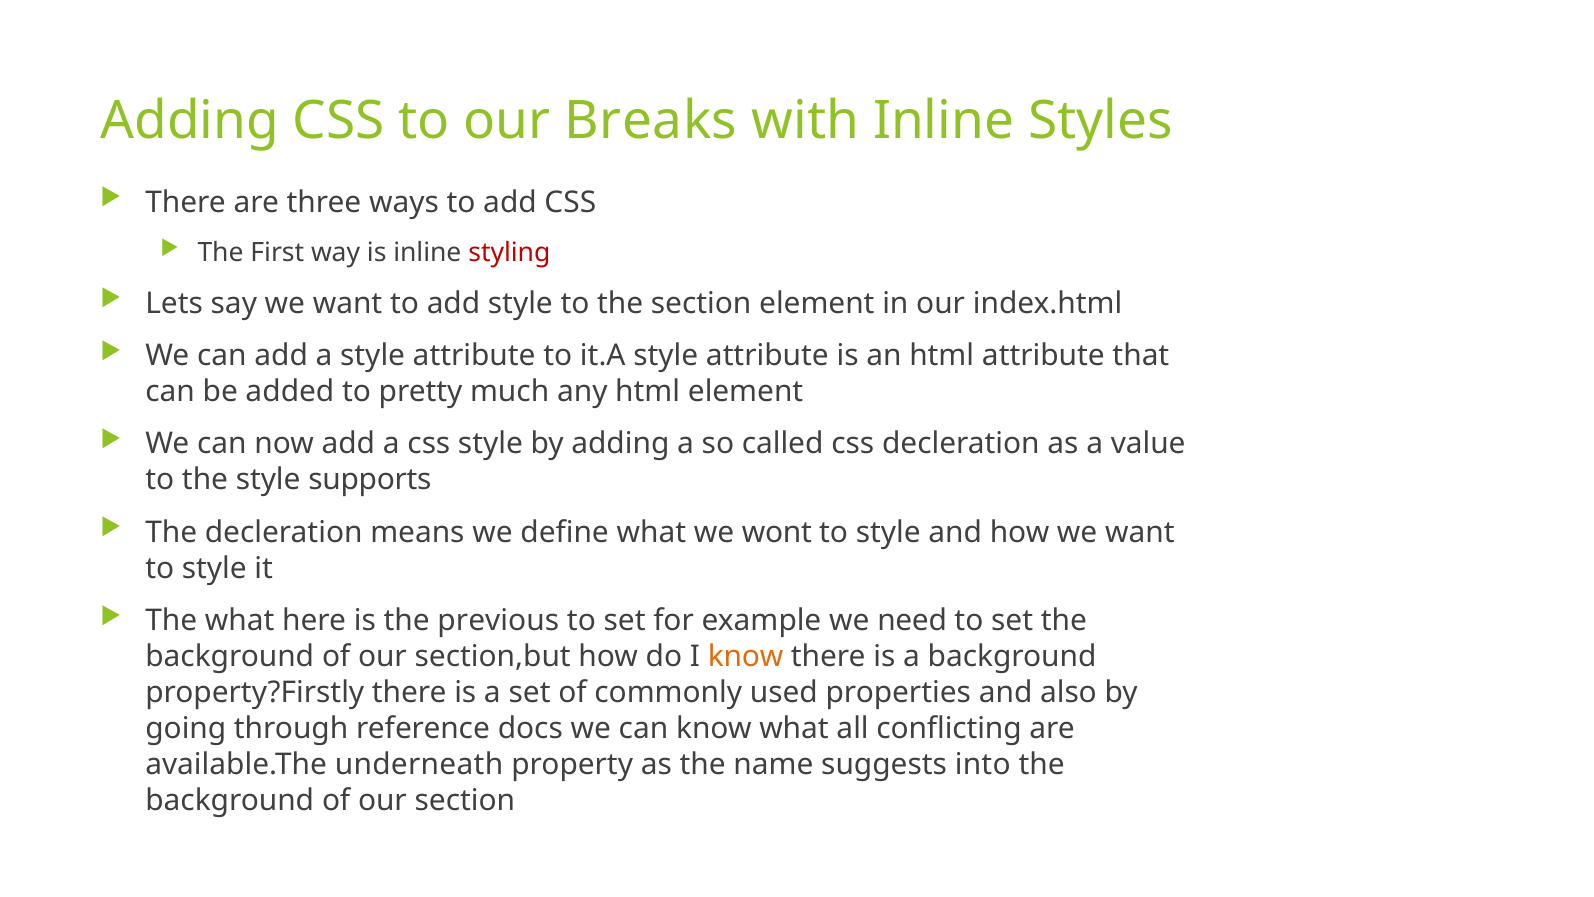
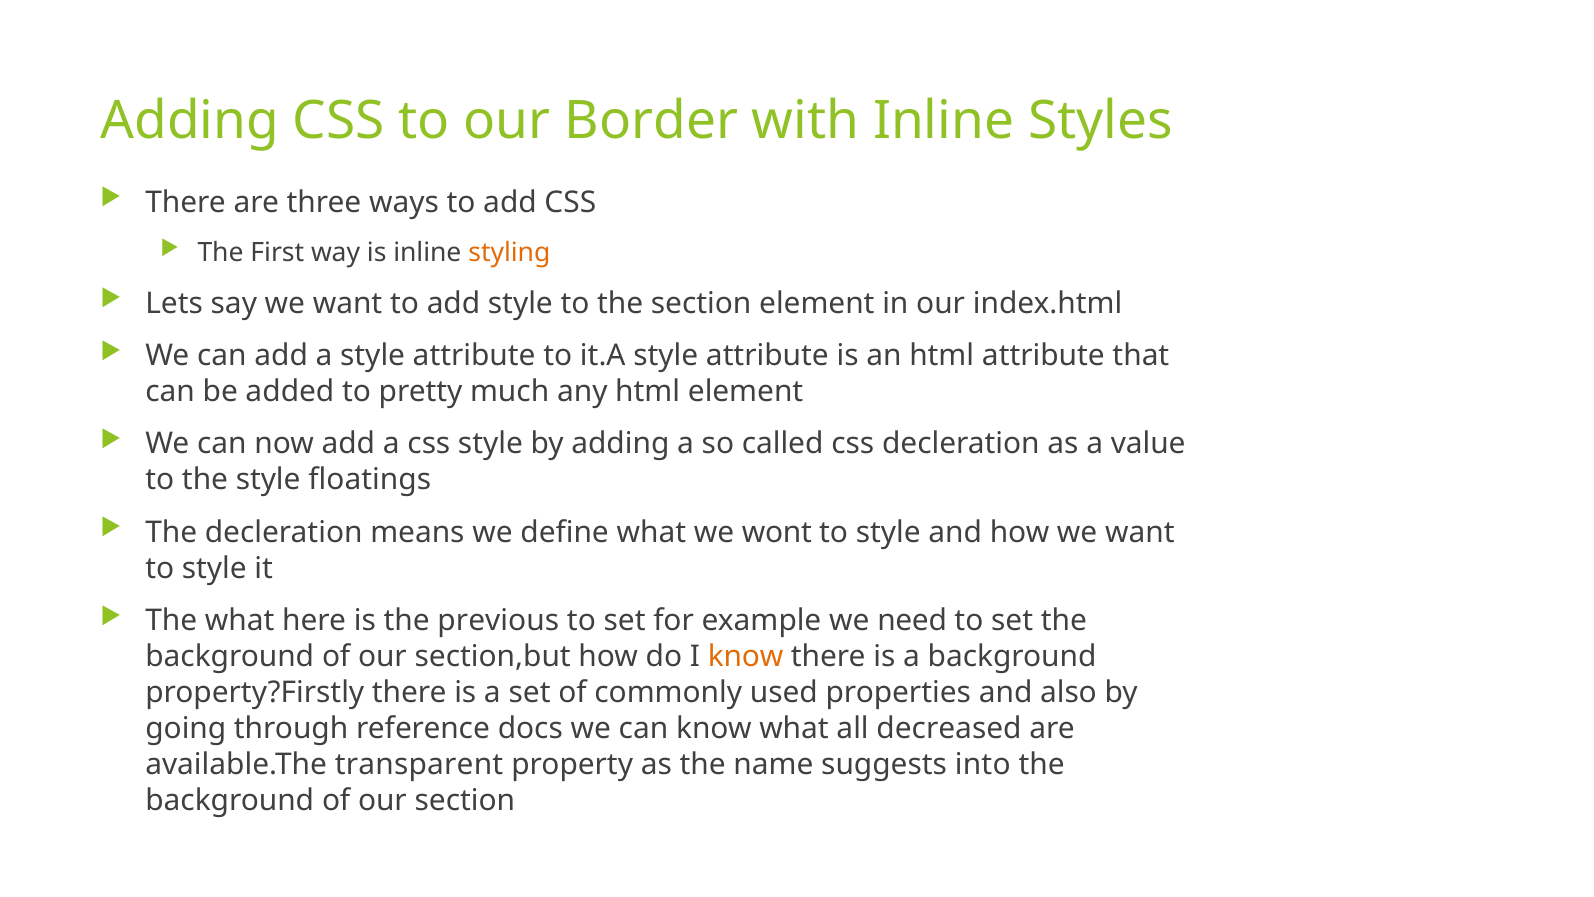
Breaks: Breaks -> Border (651, 121)
styling colour: red -> orange (509, 252)
supports: supports -> floatings (370, 480)
conflicting: conflicting -> decreased (949, 728)
underneath: underneath -> transparent (419, 764)
